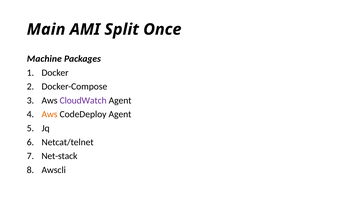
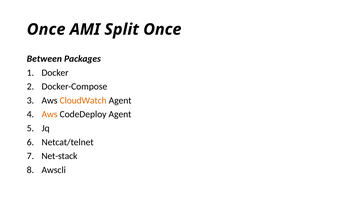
Main: Main -> Once (46, 29)
Machine: Machine -> Between (44, 59)
CloudWatch colour: purple -> orange (83, 101)
